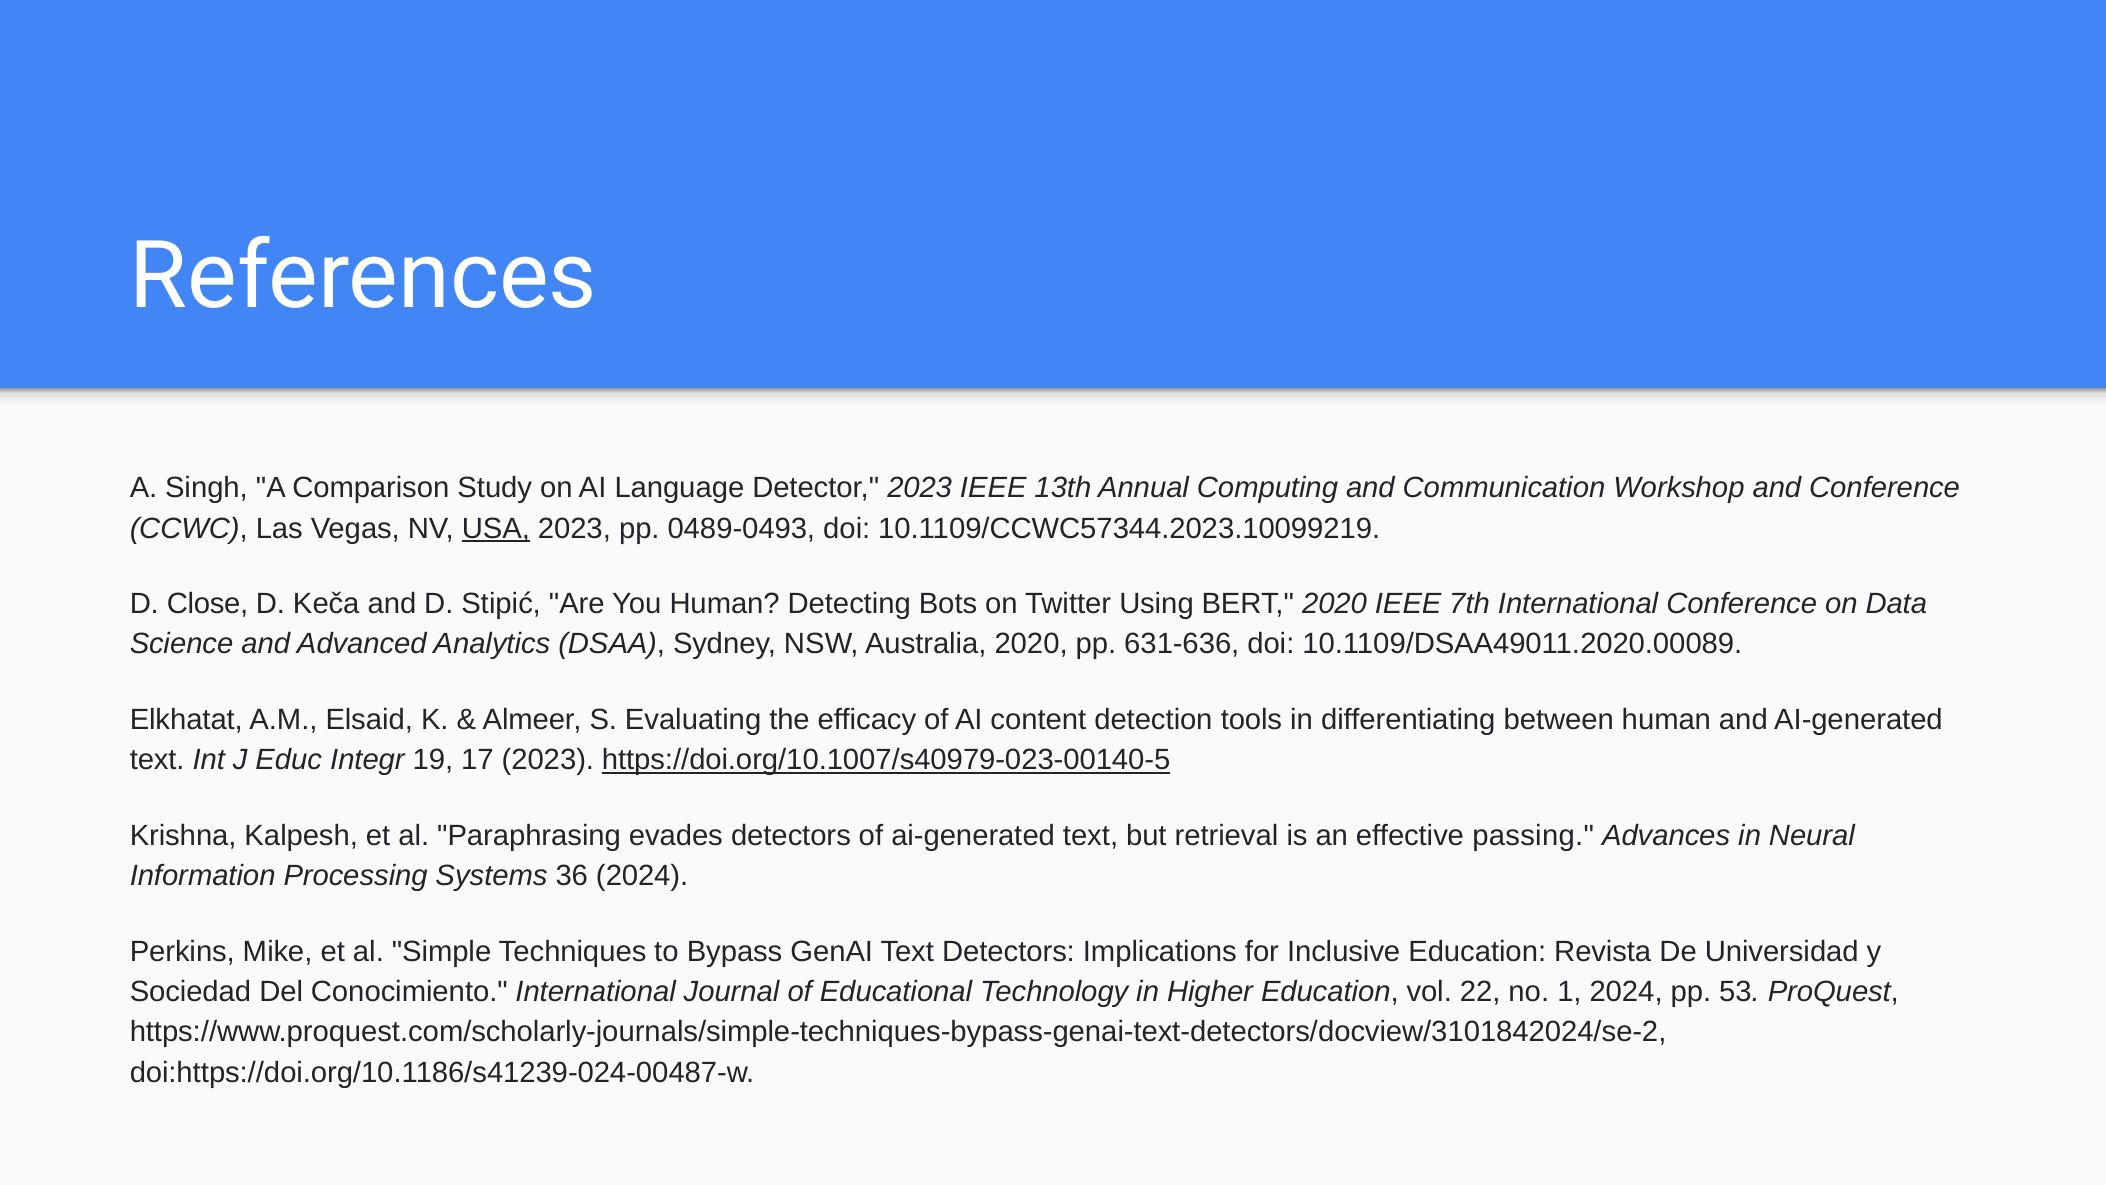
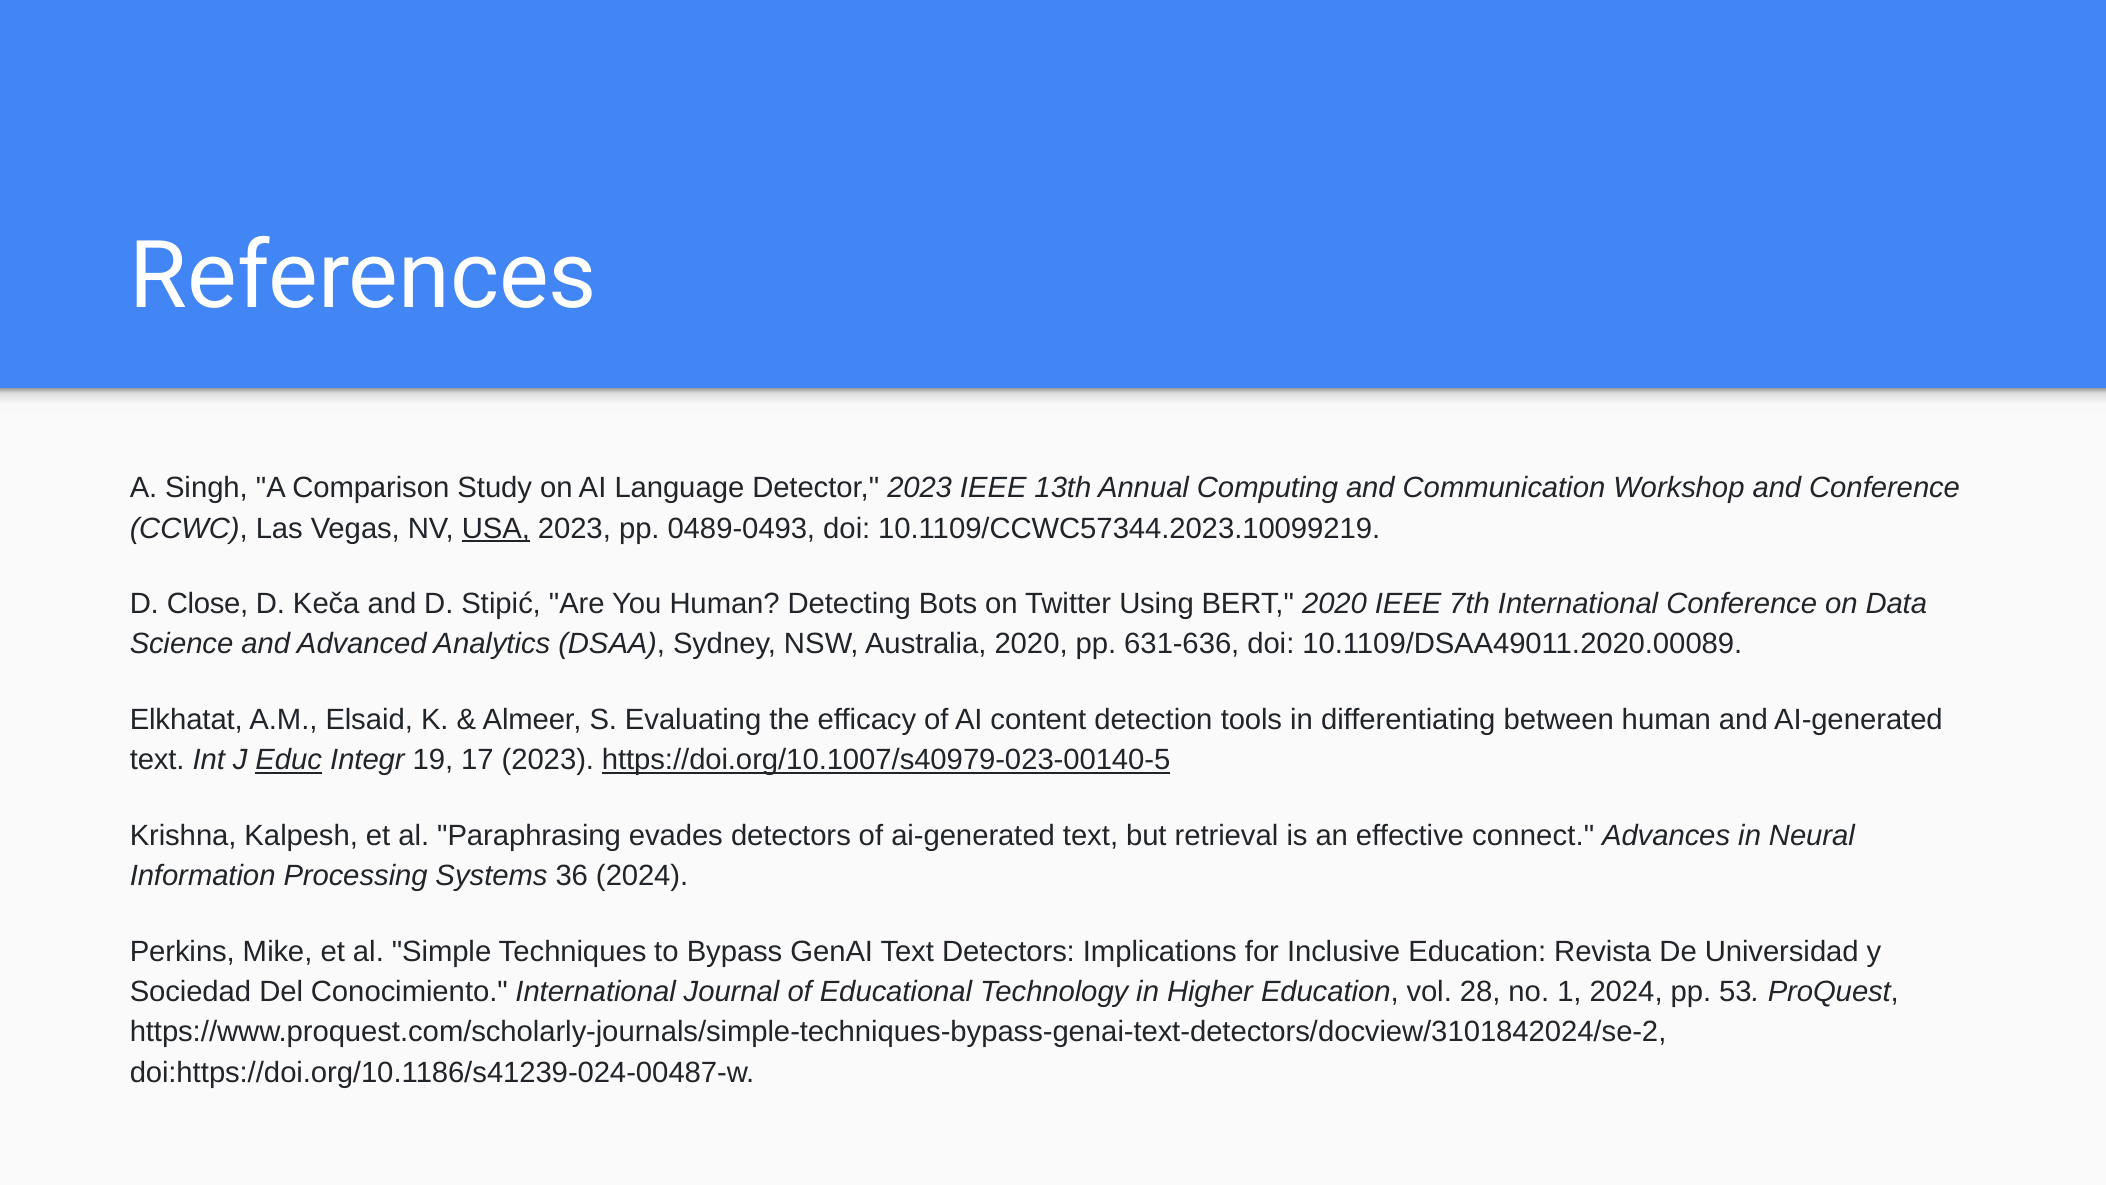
Educ underline: none -> present (289, 760)
passing: passing -> connect (1533, 835)
22: 22 -> 28 (1480, 992)
